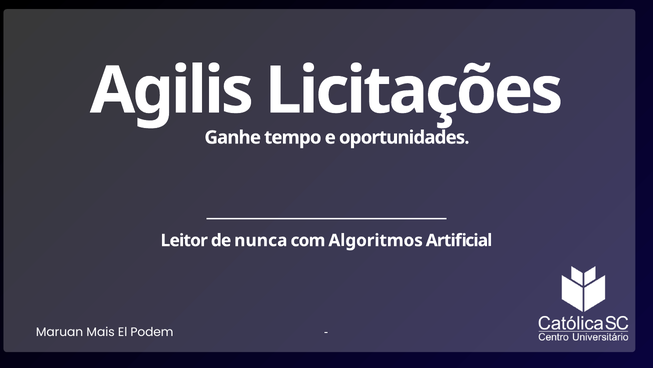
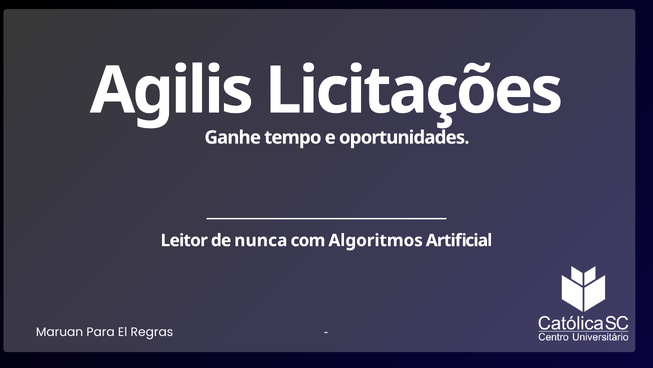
Mais: Mais -> Para (101, 332)
Podem: Podem -> Regras (152, 332)
